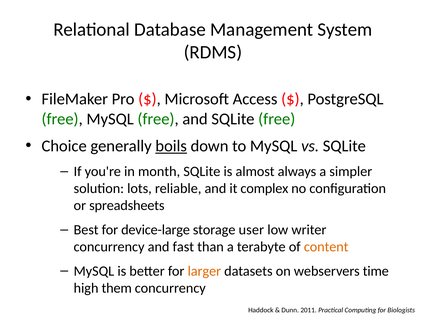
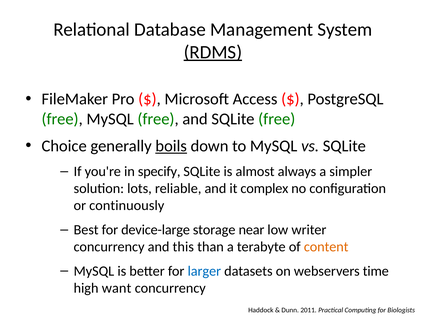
RDMS underline: none -> present (213, 52)
month: month -> specify (159, 171)
spreadsheets: spreadsheets -> continuously (127, 205)
user: user -> near (252, 229)
fast: fast -> this (183, 246)
larger colour: orange -> blue (204, 271)
them: them -> want (117, 288)
